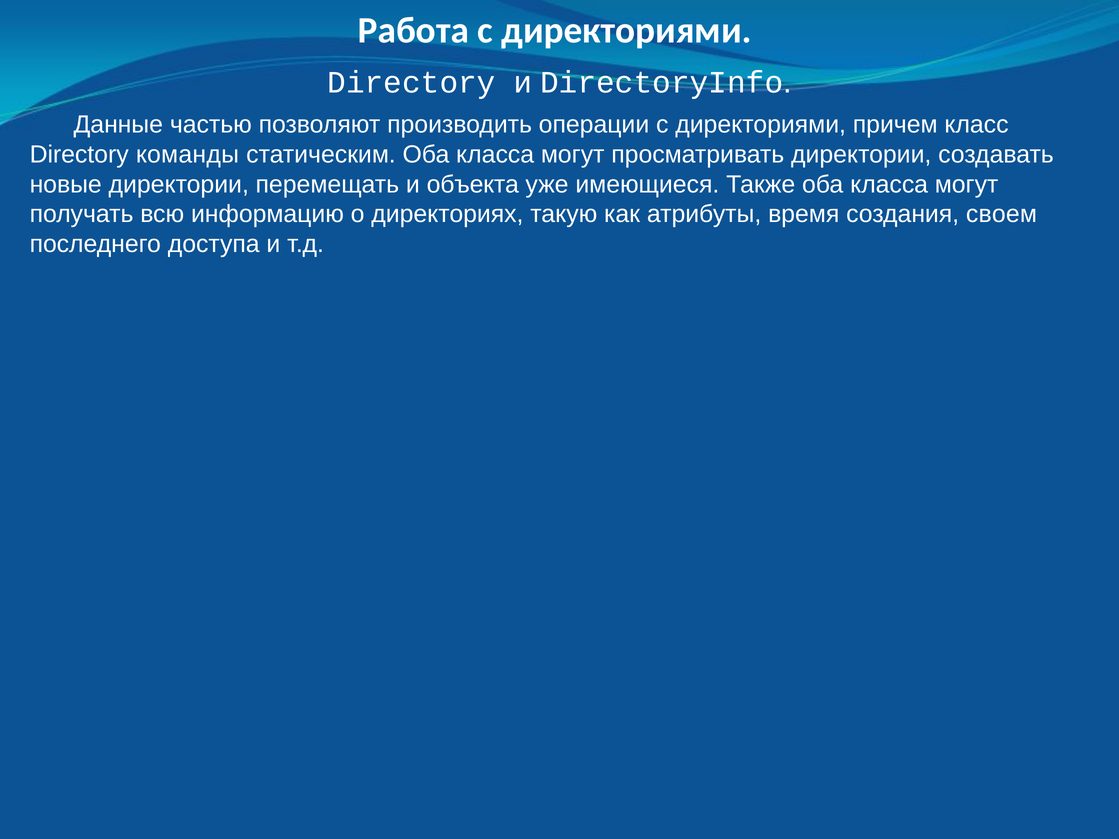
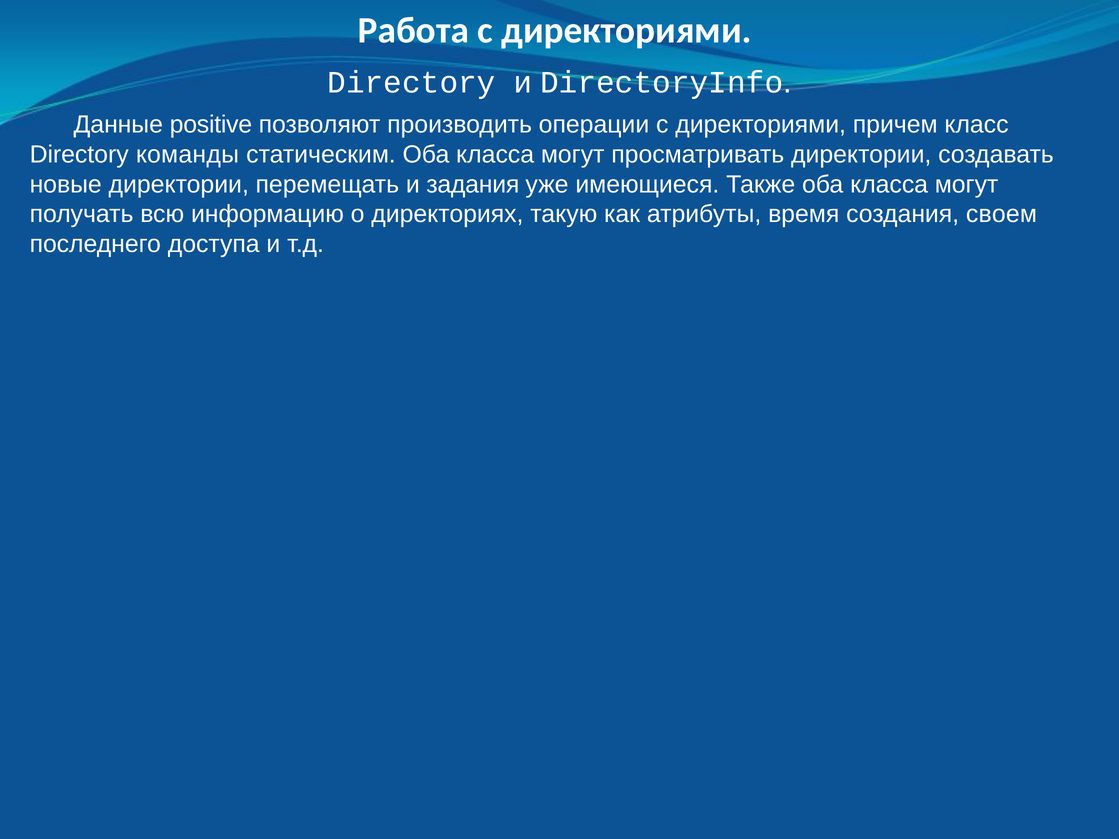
частью: частью -> positive (211, 125)
объекта: объекта -> задания (473, 184)
